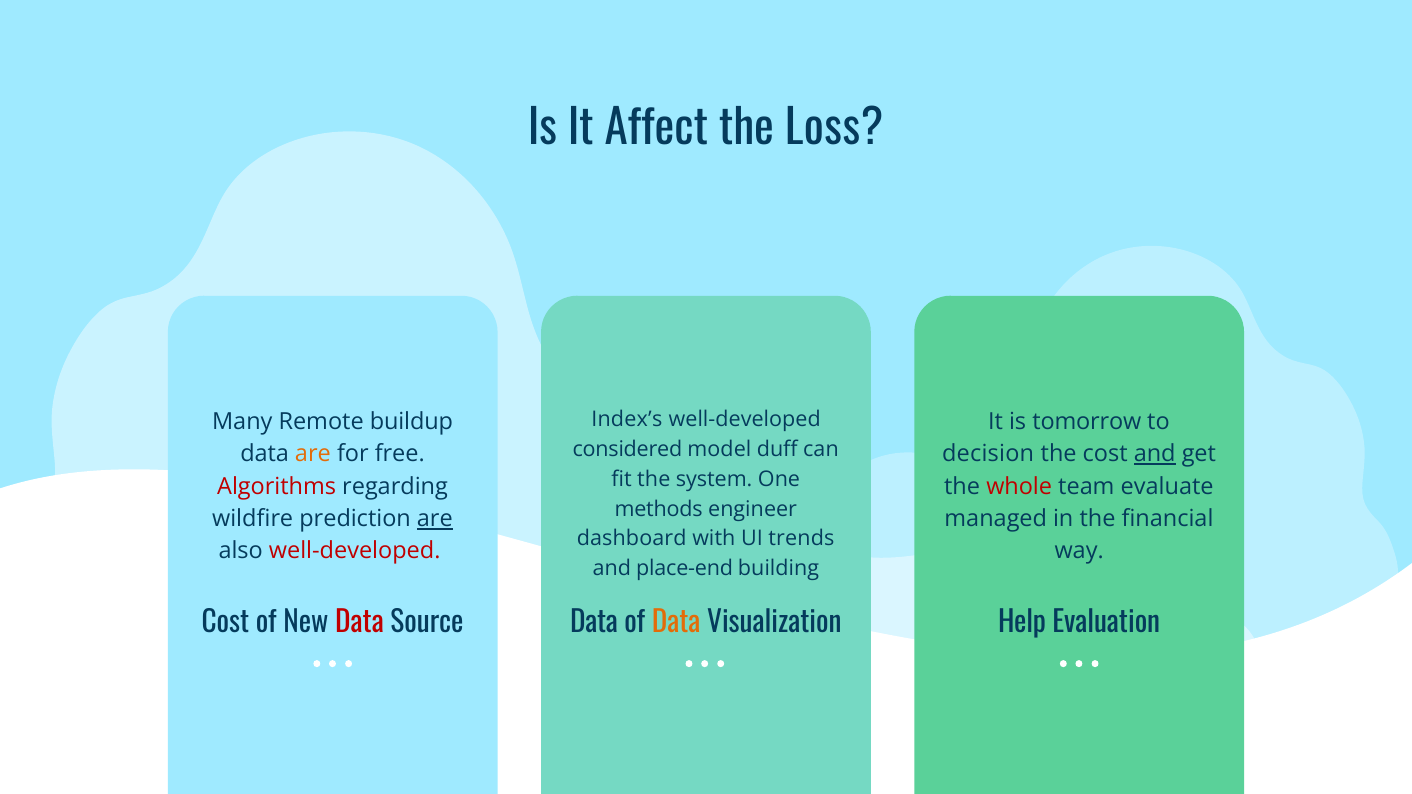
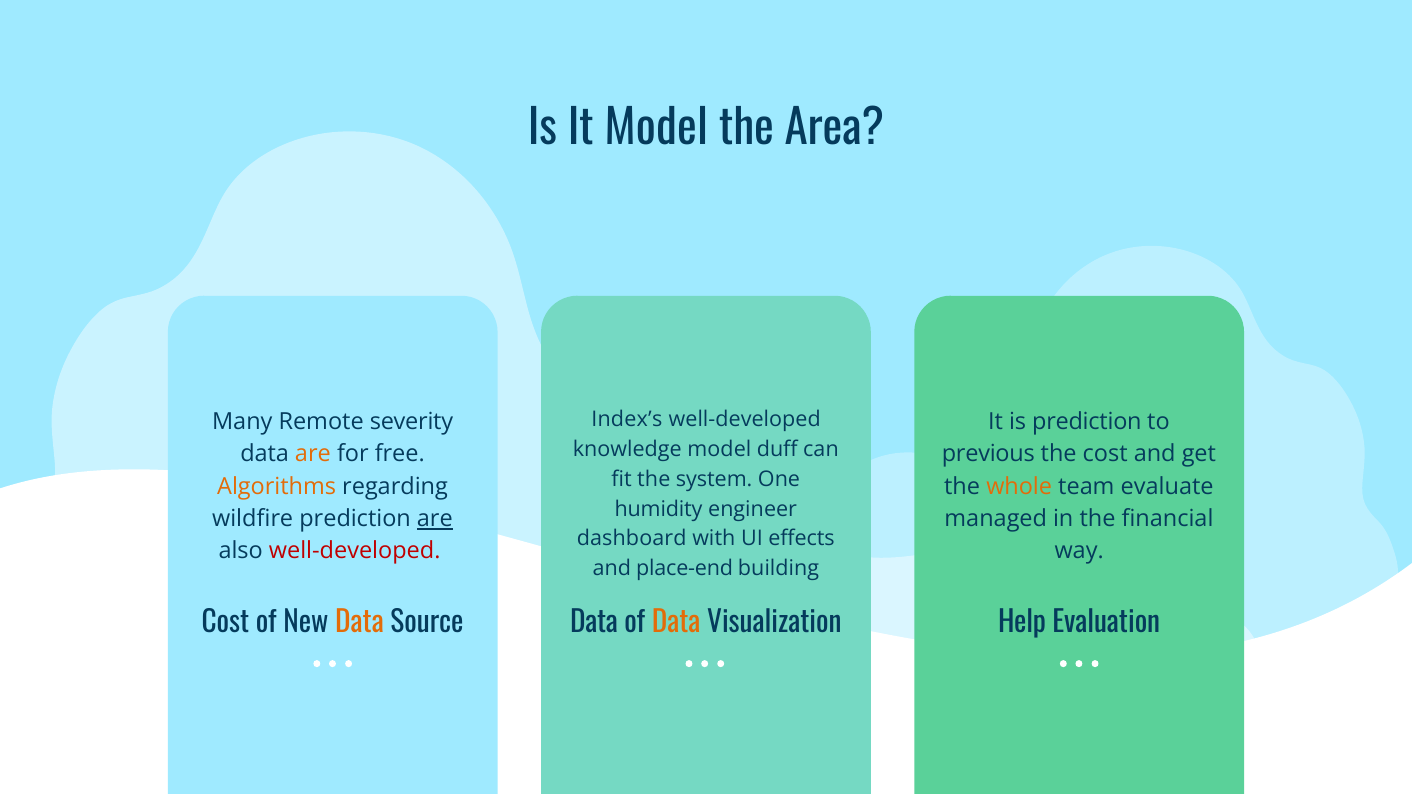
It Affect: Affect -> Model (656, 129)
Loss: Loss -> Area (834, 129)
buildup: buildup -> severity (411, 422)
is tomorrow: tomorrow -> prediction (1087, 422)
considered: considered -> knowledge (627, 450)
decision: decision -> previous (988, 454)
and underline: present -> none (1155, 454)
Algorithms colour: red -> orange (277, 486)
whole colour: red -> orange (1019, 486)
methods: methods -> humidity (659, 509)
trends: trends -> effects (801, 539)
Data colour: red -> orange (359, 623)
